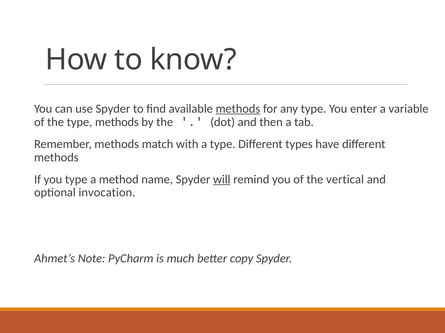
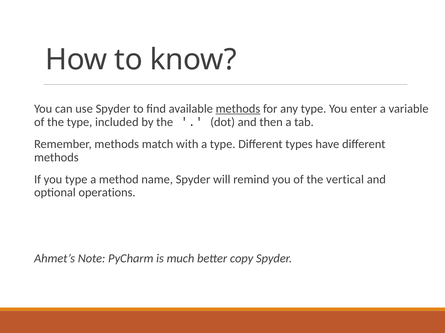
type methods: methods -> included (117, 122)
will underline: present -> none (222, 180)
invocation: invocation -> operations (107, 193)
